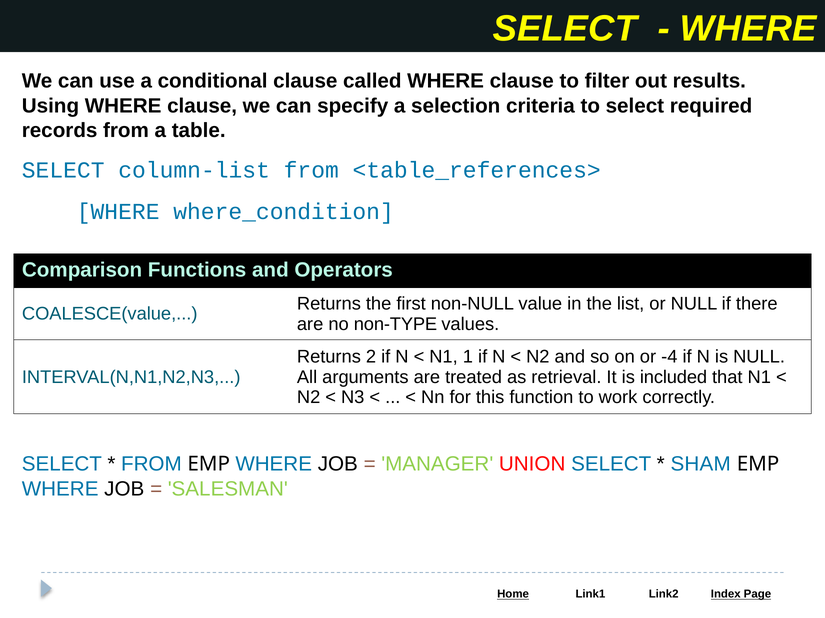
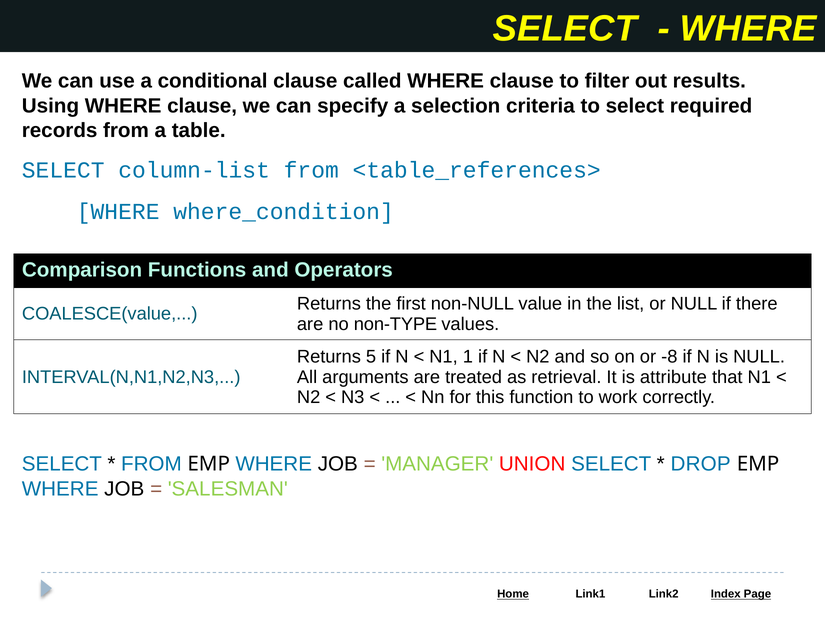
2: 2 -> 5 (371, 357)
-4: -4 -> -8 (669, 357)
included: included -> attribute (673, 377)
SHAM: SHAM -> DROP (701, 465)
